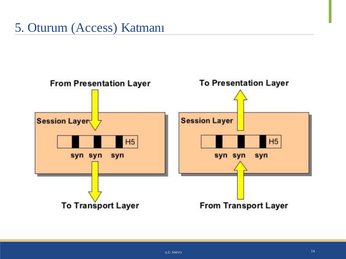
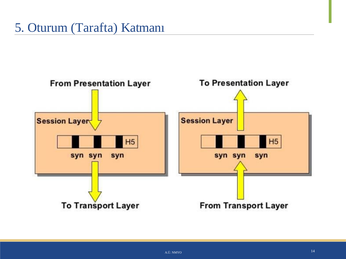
Access: Access -> Tarafta (94, 28)
